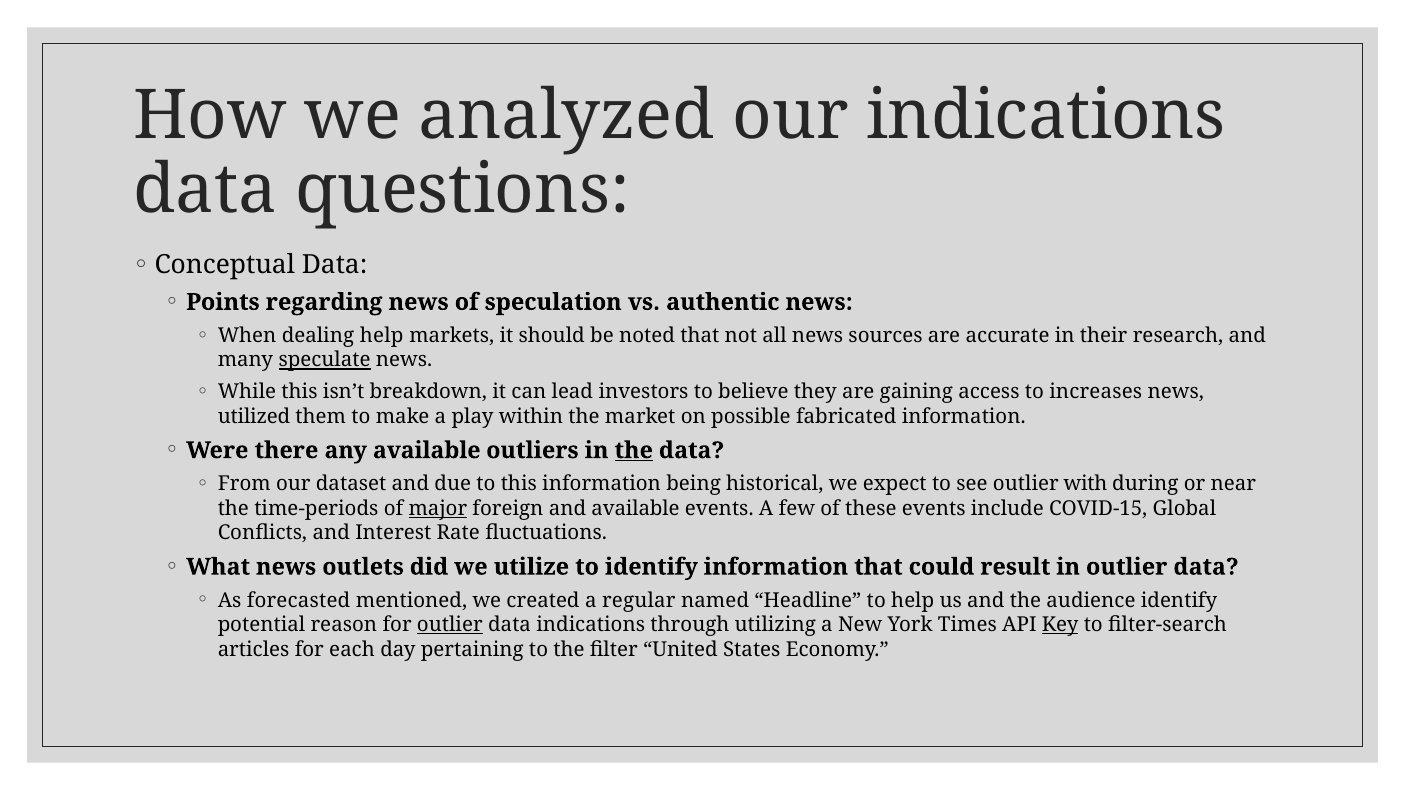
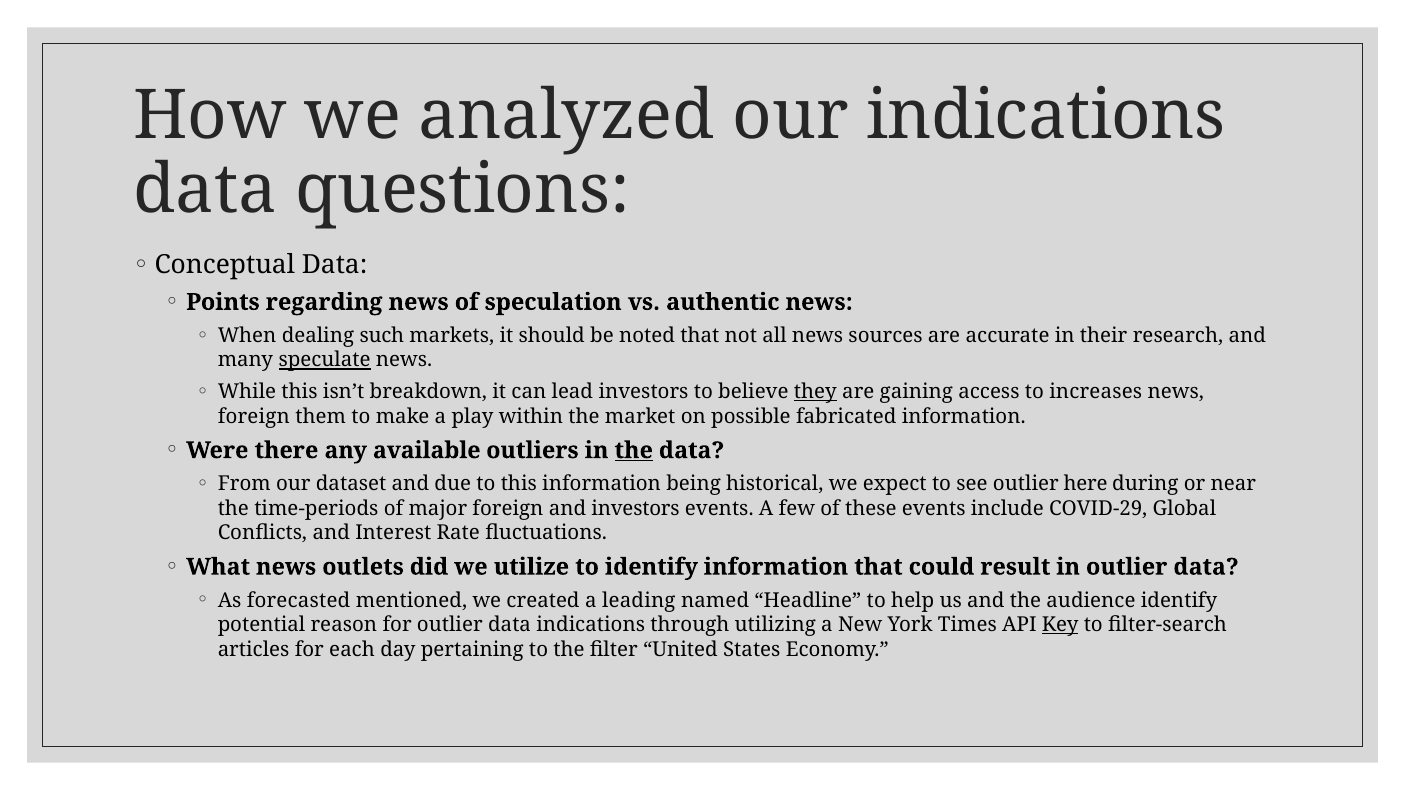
dealing help: help -> such (382, 336)
they underline: none -> present (815, 392)
utilized: utilized -> foreign (254, 417)
with: with -> here (1086, 484)
major underline: present -> none (438, 509)
and available: available -> investors (636, 509)
COVID-15: COVID-15 -> COVID-29 (1098, 509)
regular: regular -> leading (639, 601)
outlier underline: present -> none (450, 625)
